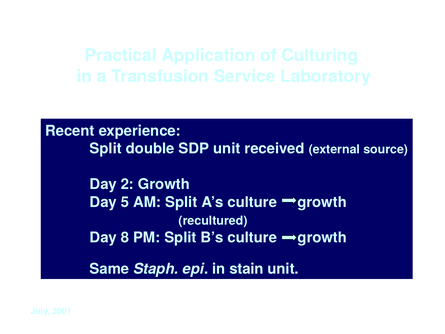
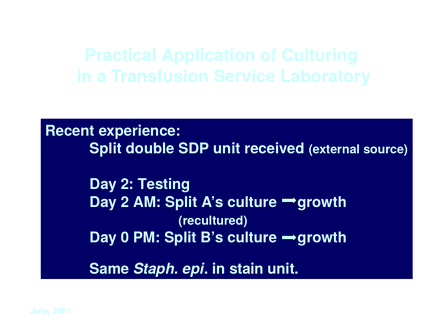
2 Growth: Growth -> Testing (164, 184)
5: 5 -> 2 (125, 202)
8: 8 -> 0 (125, 238)
